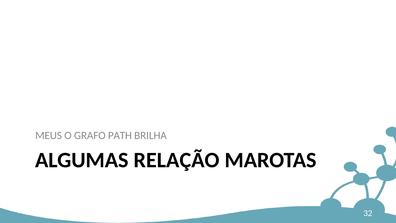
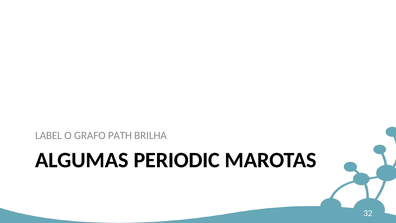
MEUS: MEUS -> LABEL (49, 135)
RELAÇÃO: RELAÇÃO -> PERIODIC (177, 160)
